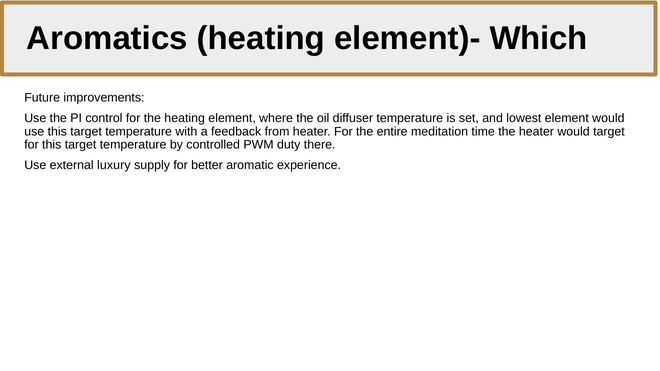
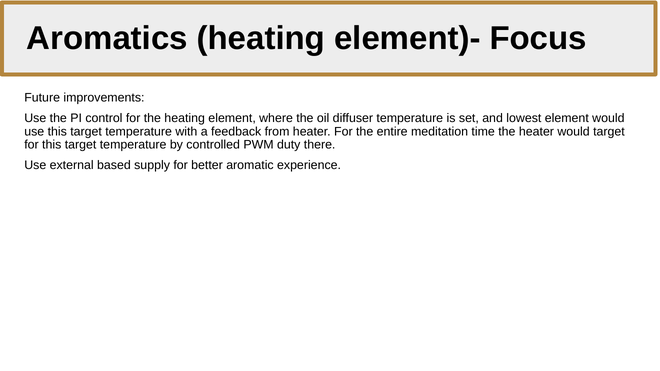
Which: Which -> Focus (538, 38)
luxury: luxury -> based (114, 165)
